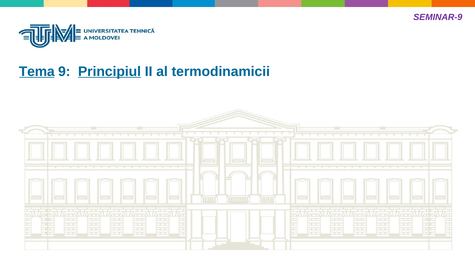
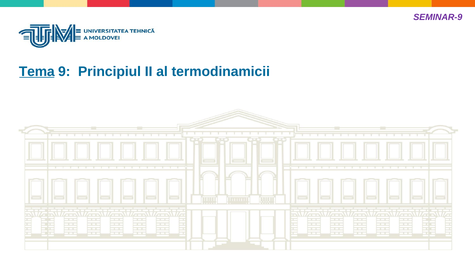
Principiul underline: present -> none (110, 71)
